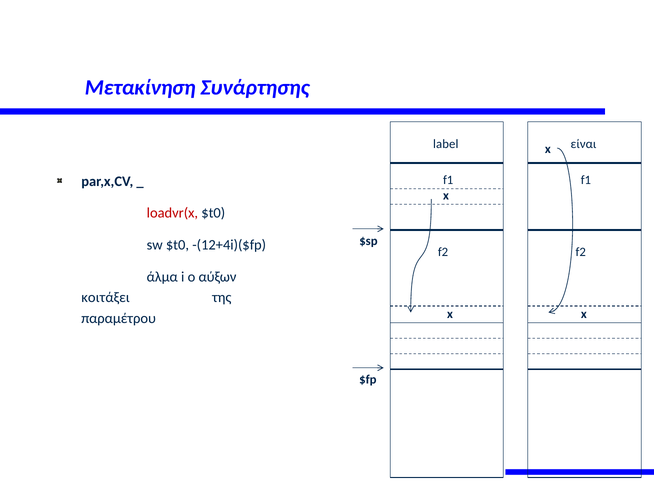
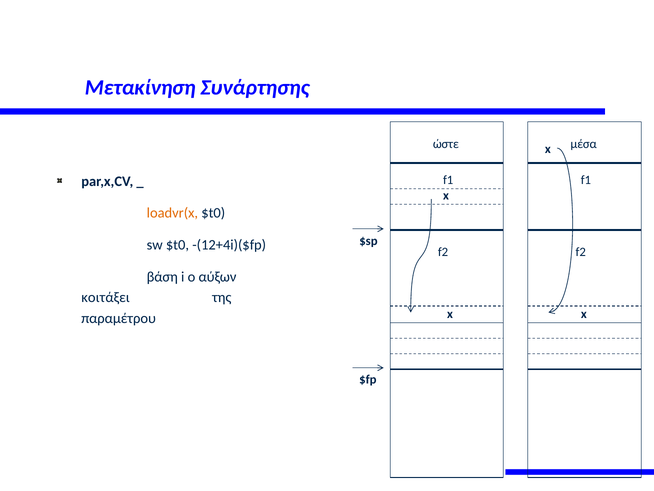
label: label -> ώστε (446, 144)
είναι: είναι -> μέσα (584, 144)
loadvr(x colour: red -> orange (172, 213)
άλμα: άλμα -> βάση (162, 276)
